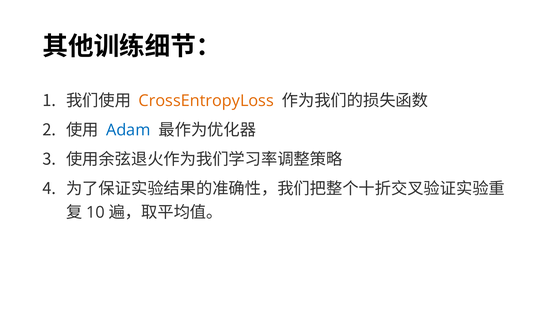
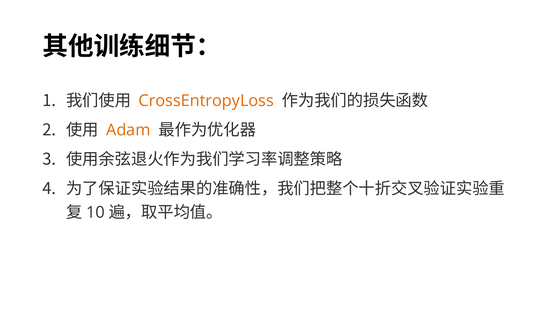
Adam colour: blue -> orange (128, 130)
